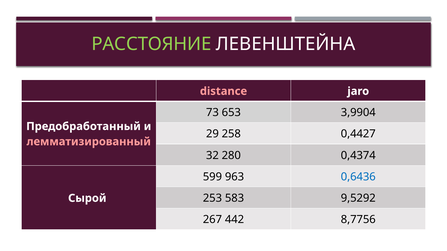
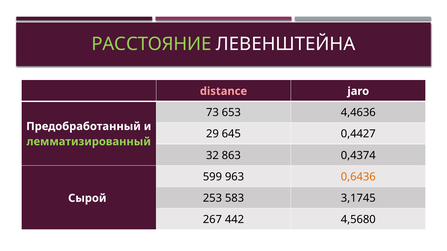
3,9904: 3,9904 -> 4,4636 (358, 113)
258: 258 -> 645 (231, 134)
лемматизированный colour: pink -> light green (89, 142)
280: 280 -> 863 (231, 156)
0,6436 colour: blue -> orange (358, 177)
9,5292: 9,5292 -> 3,1745 (358, 199)
8,7756: 8,7756 -> 4,5680 (358, 220)
